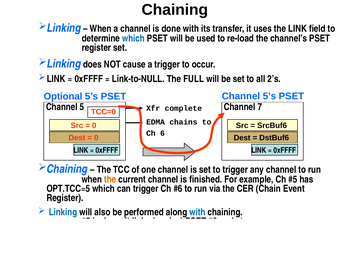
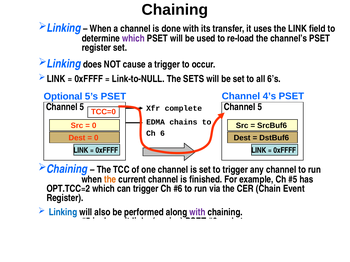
which colour: blue -> purple (133, 38)
FULL: FULL -> SETS (194, 79)
2’s: 2’s -> 6’s (274, 79)
Channel 5’s: 5’s -> 4’s (269, 96)
5 Channel 7: 7 -> 5 (260, 107)
OPT.TCC=5: OPT.TCC=5 -> OPT.TCC=2 (68, 189)
with colour: blue -> purple (197, 213)
